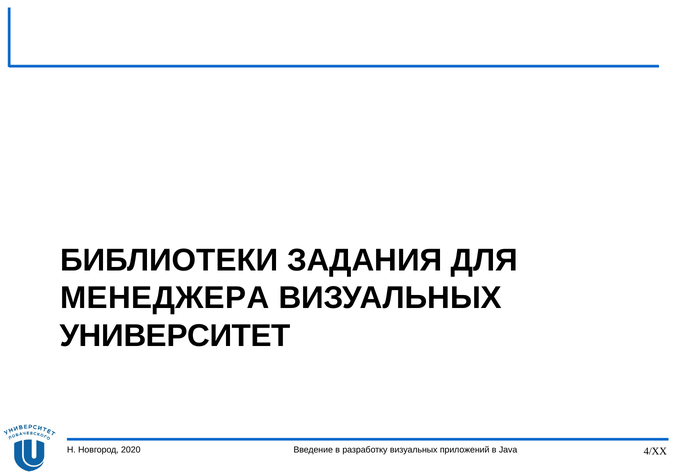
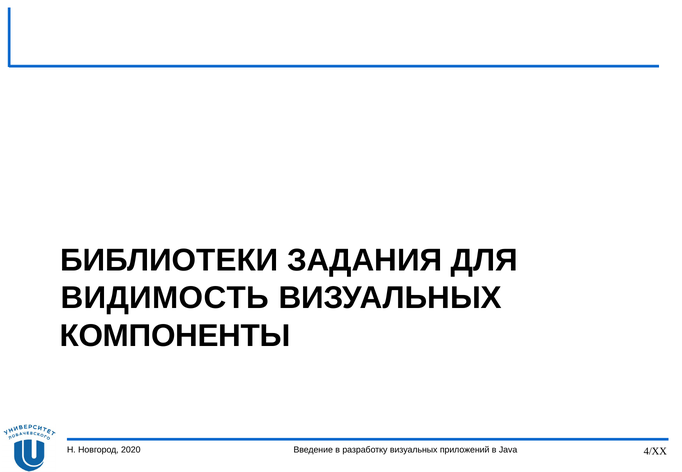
МЕНЕДЖЕРА: МЕНЕДЖЕРА -> ВИДИМОСТЬ (165, 298)
УНИВЕРСИТЕТ: УНИВЕРСИТЕТ -> КОМПОНЕНТЫ (175, 336)
